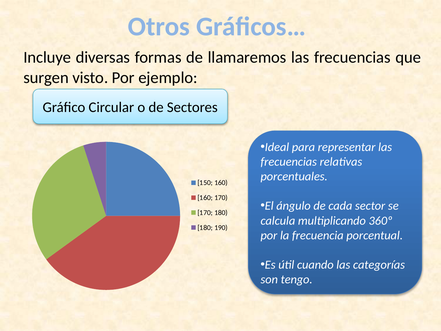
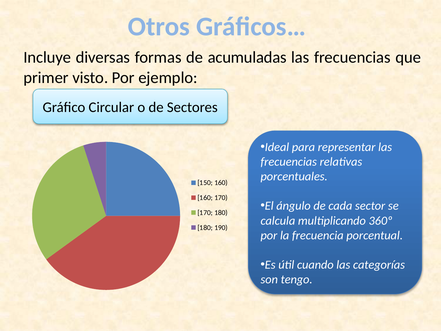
llamaremos: llamaremos -> acumuladas (247, 57)
surgen: surgen -> primer (46, 77)
